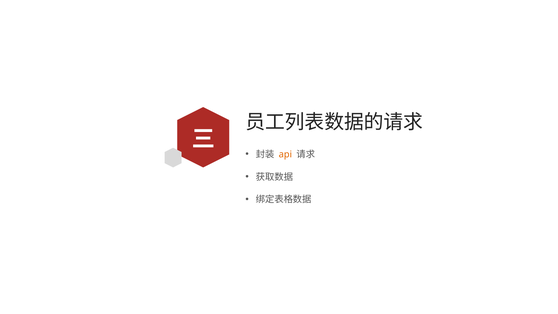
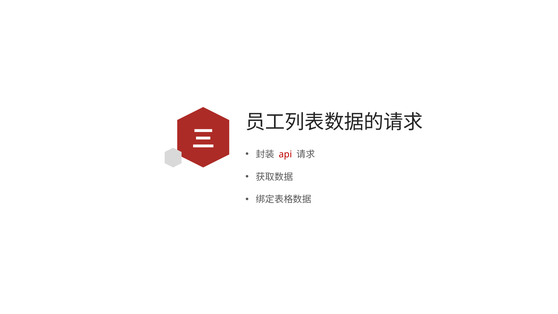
api colour: orange -> red (285, 154)
